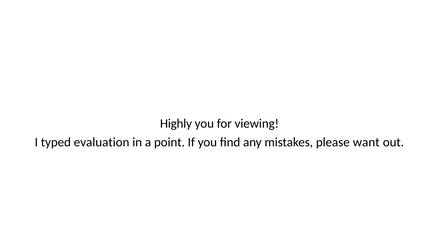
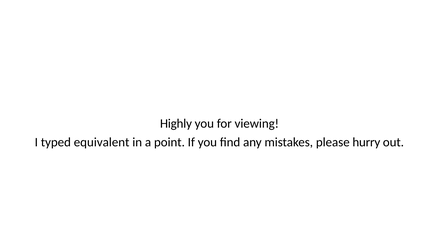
evaluation: evaluation -> equivalent (102, 142)
want: want -> hurry (366, 142)
